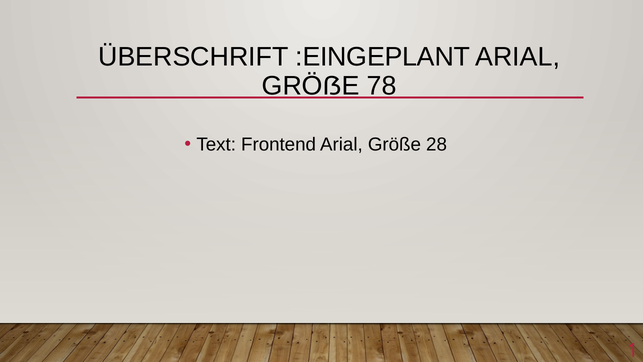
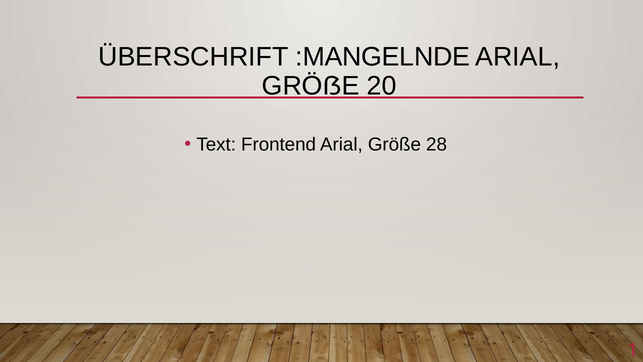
:EINGEPLANT: :EINGEPLANT -> :MANGELNDE (383, 57)
78: 78 -> 20 (382, 86)
